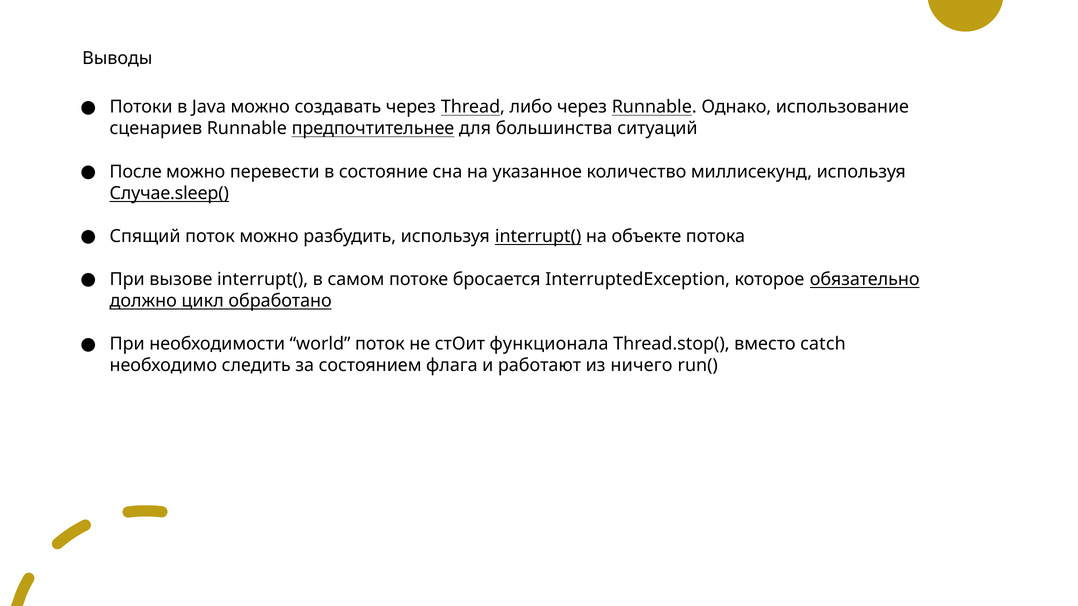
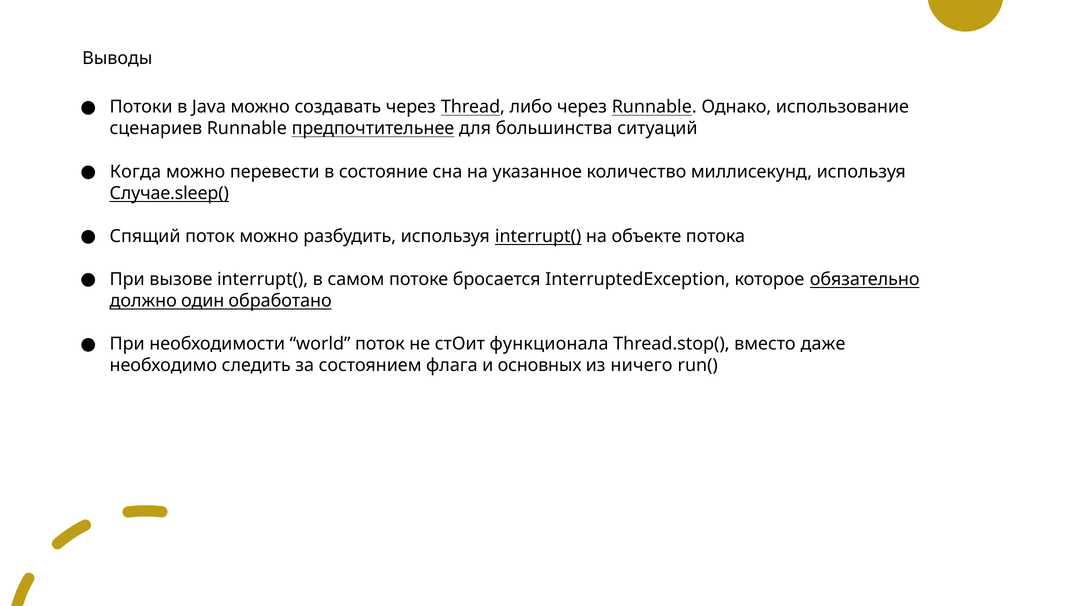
После: После -> Когда (135, 172)
цикл: цикл -> один (203, 301)
catch: catch -> даже (823, 344)
работают: работают -> основных (540, 366)
